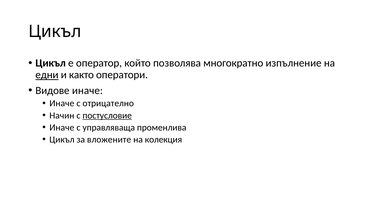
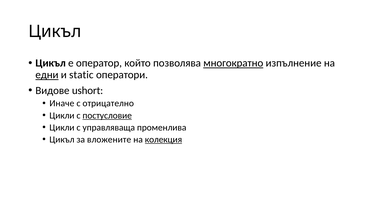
многократно underline: none -> present (233, 63)
както: както -> static (81, 75)
Видове иначе: иначе -> ushort (88, 90)
Начин: Начин -> Цикли (62, 115)
Иначе: Иначе -> Цикли (62, 127)
колекция underline: none -> present (163, 139)
